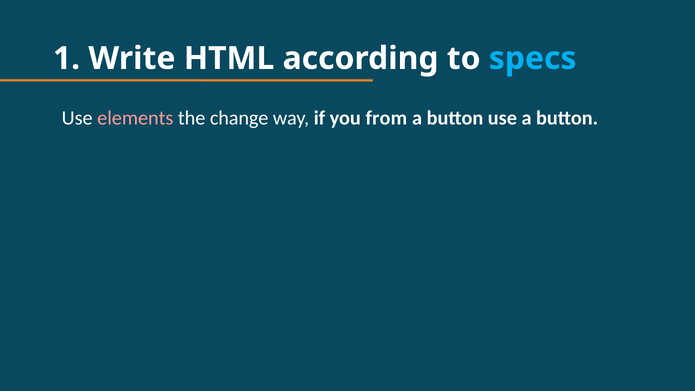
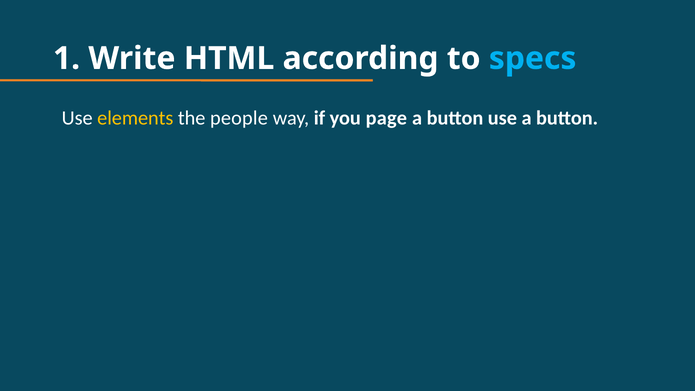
elements colour: pink -> yellow (135, 118)
change: change -> people (239, 118)
from: from -> page (386, 118)
